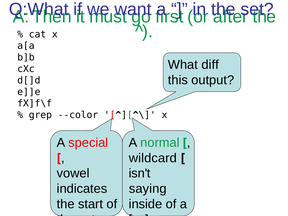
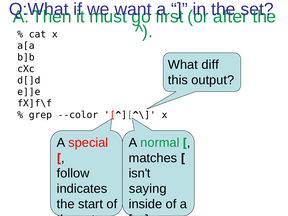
wildcard: wildcard -> matches (153, 158)
vowel: vowel -> follow (73, 173)
